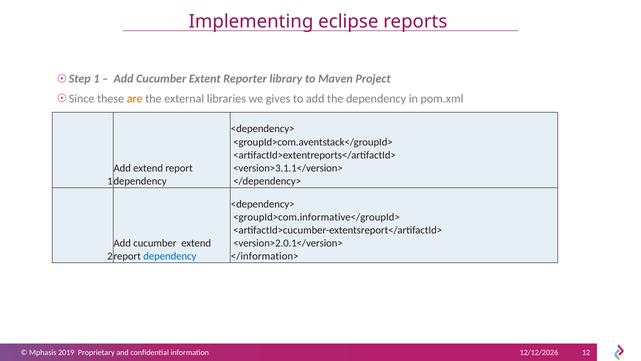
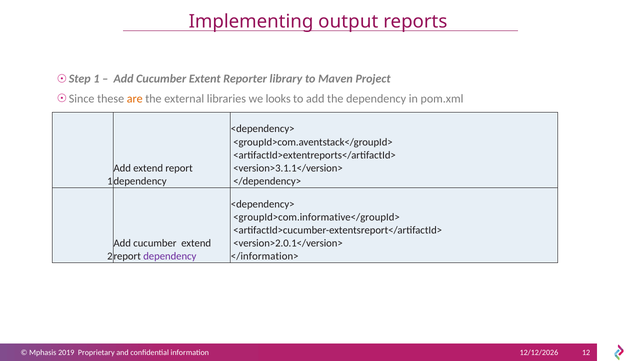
eclipse: eclipse -> output (348, 22)
gives: gives -> looks (278, 98)
dependency colour: blue -> purple (170, 256)
